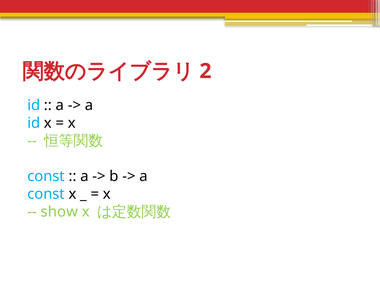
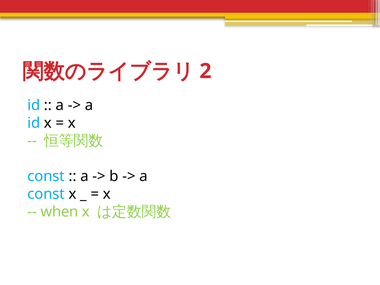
show: show -> when (59, 212)
